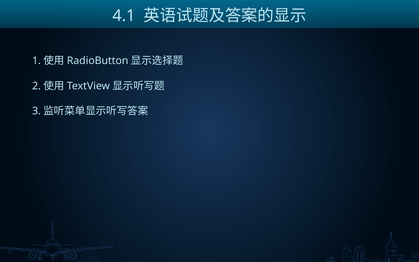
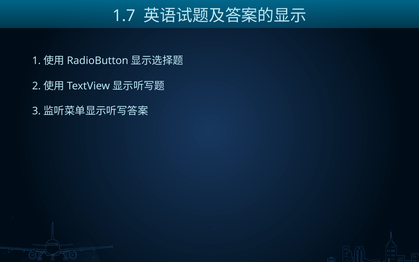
4.1: 4.1 -> 1.7 (124, 16)
